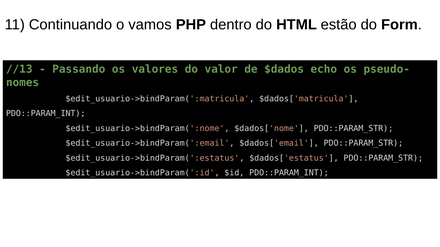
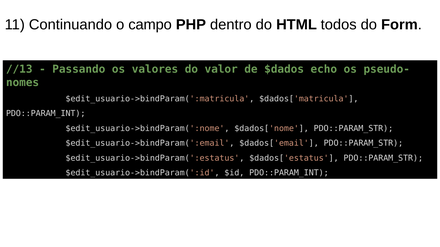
vamos: vamos -> campo (150, 25)
estão: estão -> todos (339, 25)
